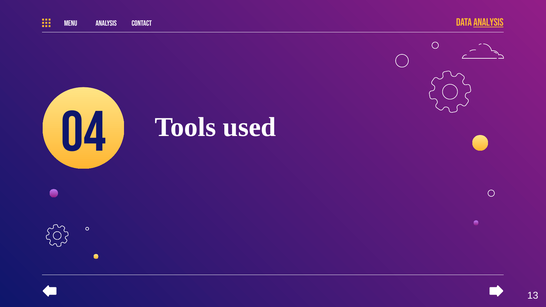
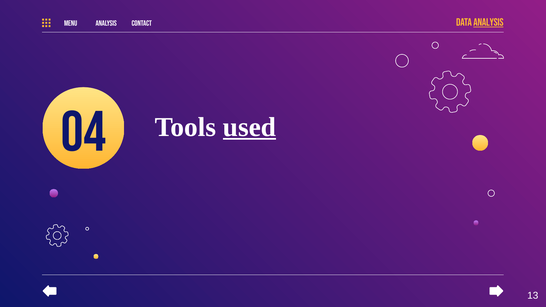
used underline: none -> present (249, 127)
